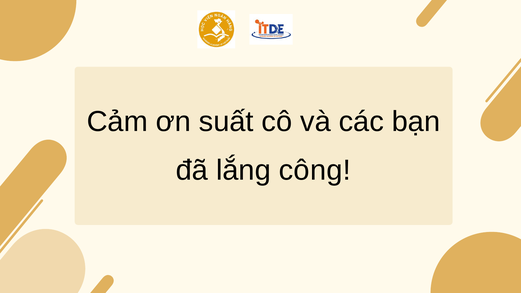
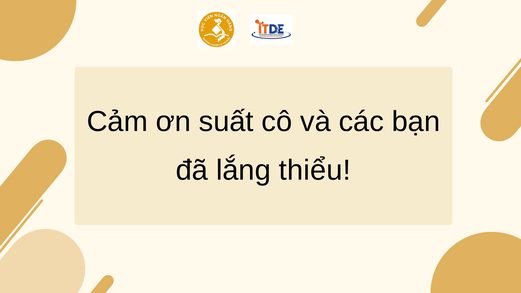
công: công -> thiểu (315, 170)
